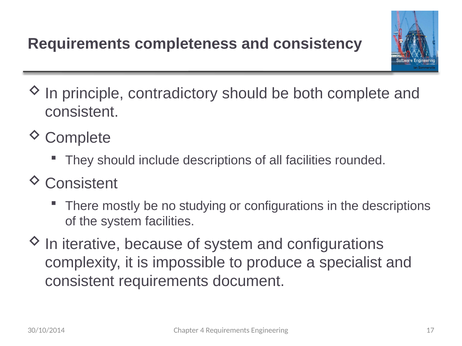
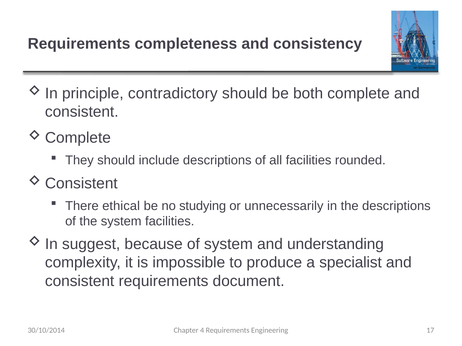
mostly: mostly -> ethical (121, 206)
or configurations: configurations -> unnecessarily (284, 206)
iterative: iterative -> suggest (91, 244)
and configurations: configurations -> understanding (335, 244)
